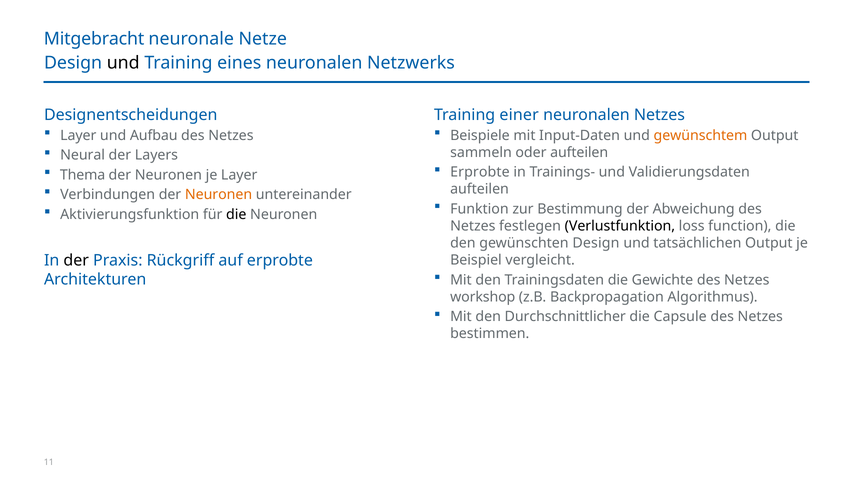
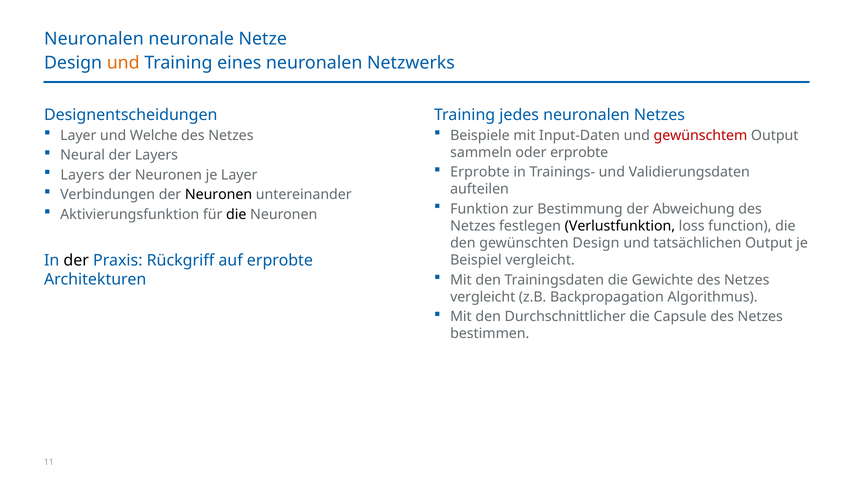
Mitgebracht: Mitgebracht -> Neuronalen (94, 39)
und colour: black -> orange (123, 63)
einer: einer -> jedes (519, 115)
Aufbau: Aufbau -> Welche (154, 135)
gewünschtem colour: orange -> red (700, 135)
oder aufteilen: aufteilen -> erprobte (579, 152)
Thema: Thema -> Layers (83, 175)
Neuronen colour: orange -> black (219, 195)
workshop: workshop -> vergleicht (483, 297)
